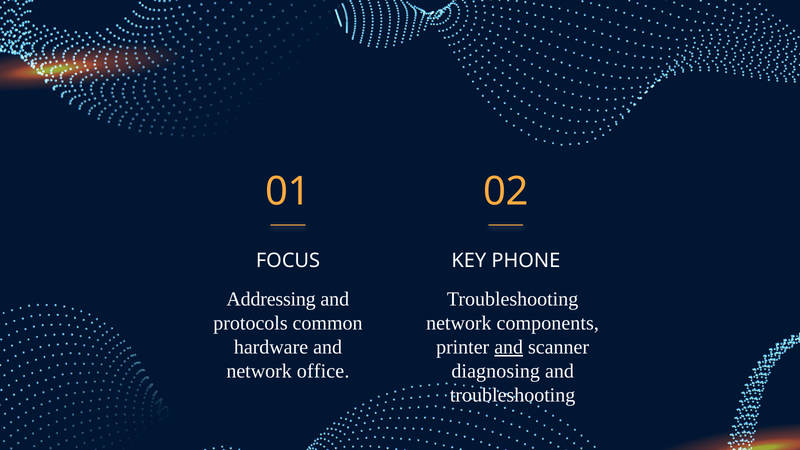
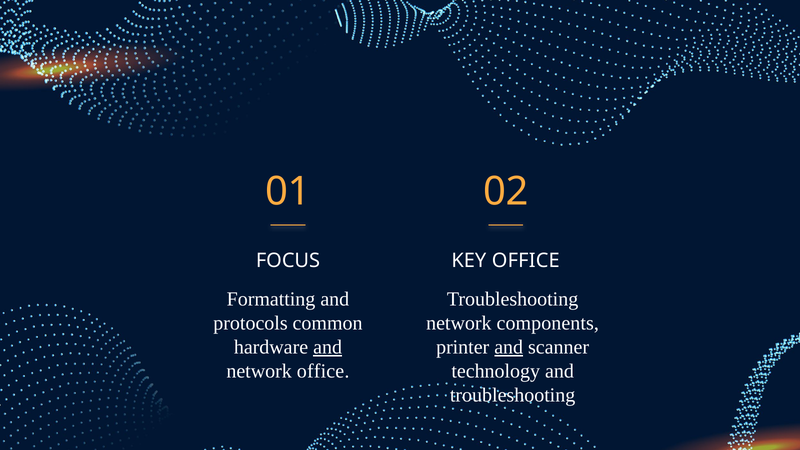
KEY PHONE: PHONE -> OFFICE (526, 261)
Addressing: Addressing -> Formatting (271, 299)
and underline: none -> present (328, 347)
diagnosing: diagnosing -> technology (496, 371)
